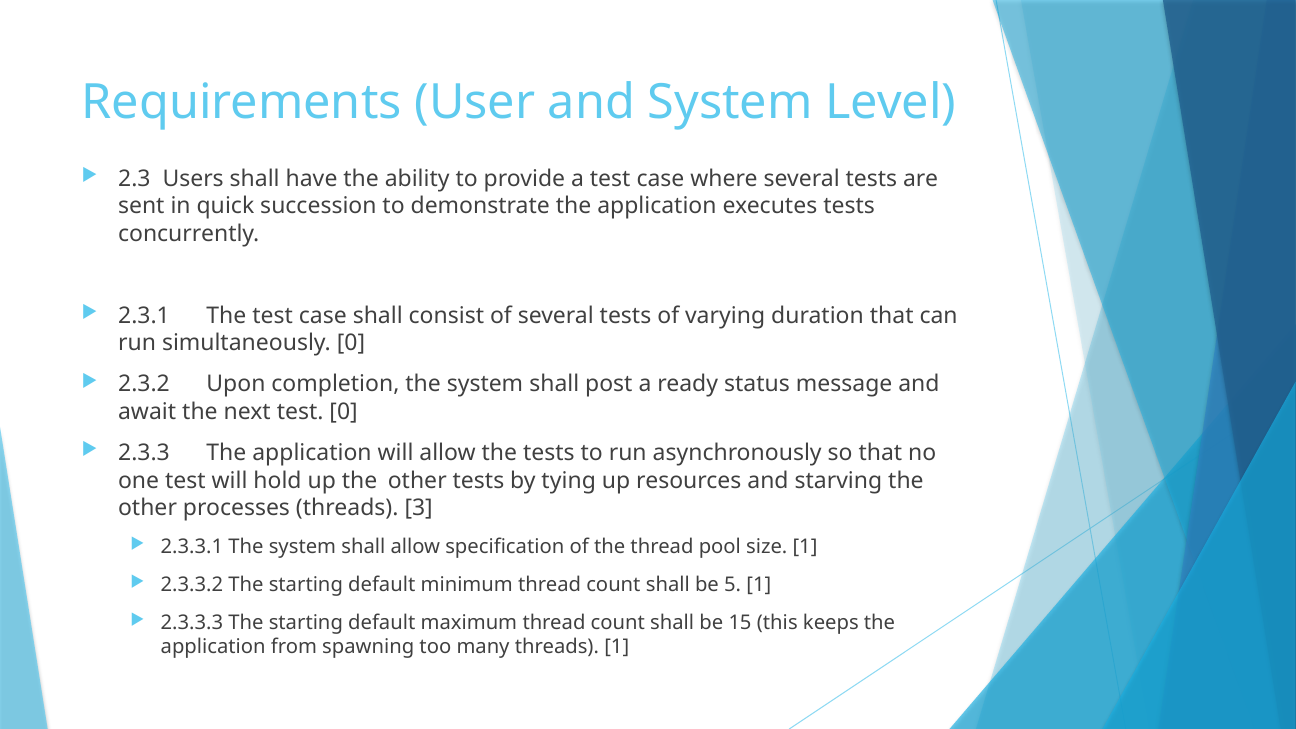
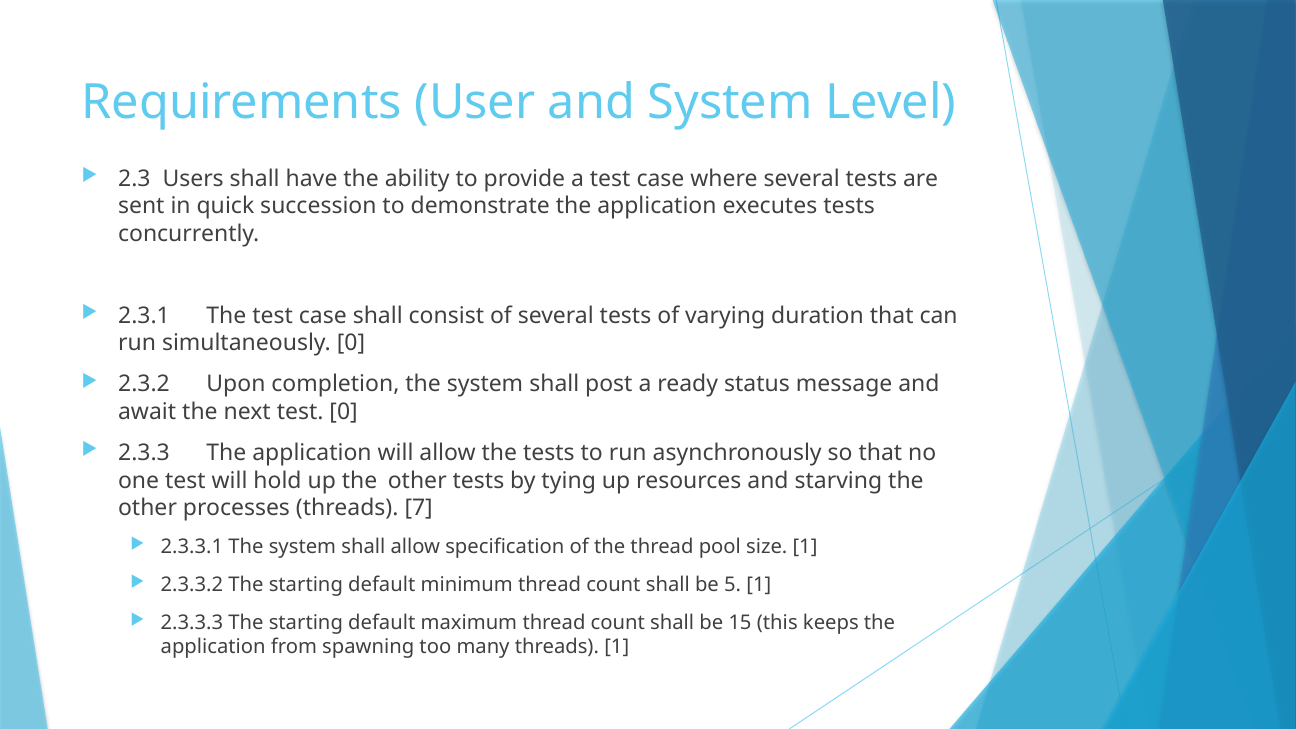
3: 3 -> 7 (419, 508)
